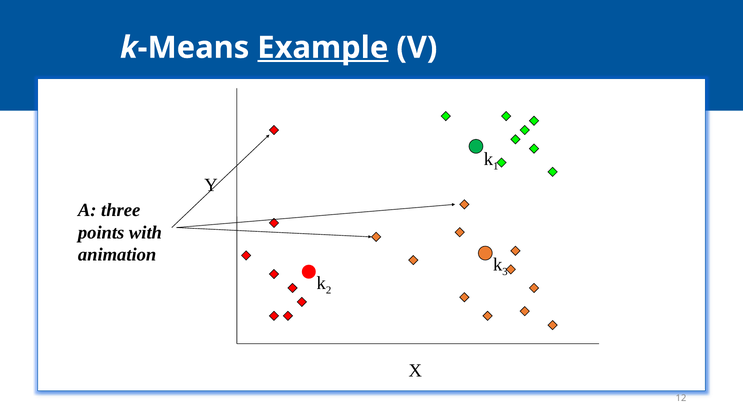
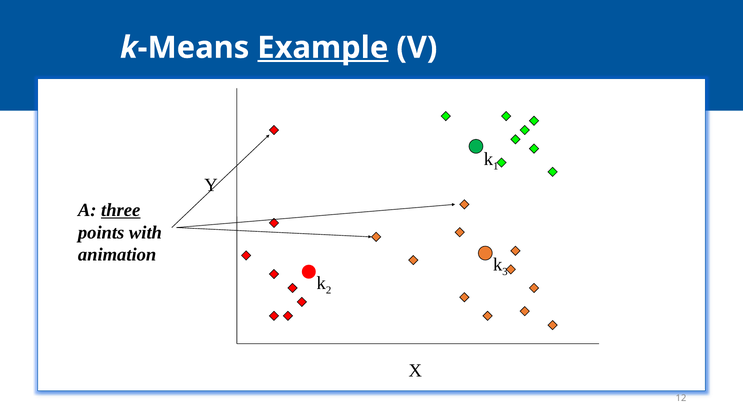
three underline: none -> present (121, 210)
